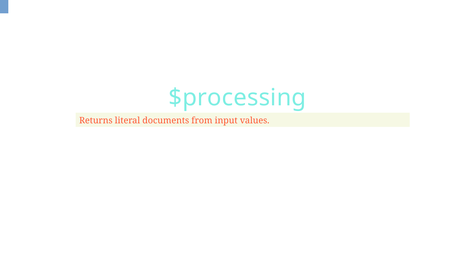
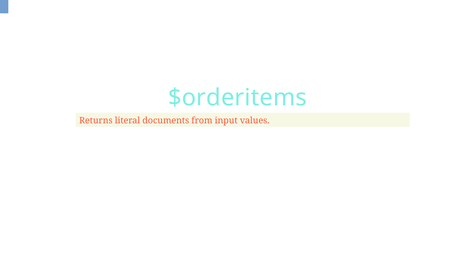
$processing: $processing -> $orderitems (237, 98)
